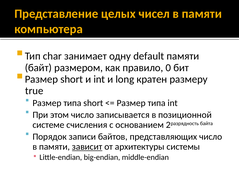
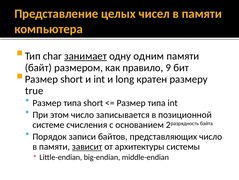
занимает underline: none -> present (86, 56)
default: default -> одним (149, 56)
0: 0 -> 9 (168, 67)
